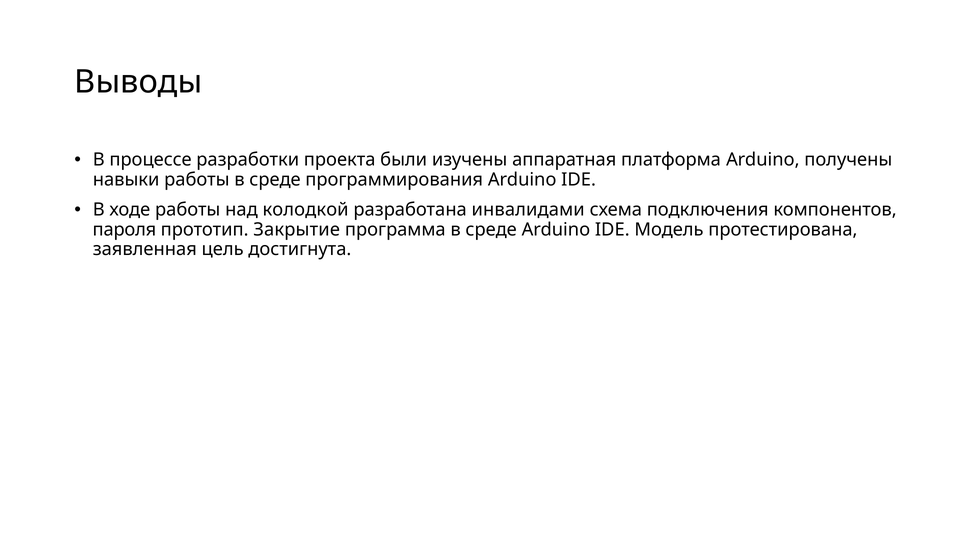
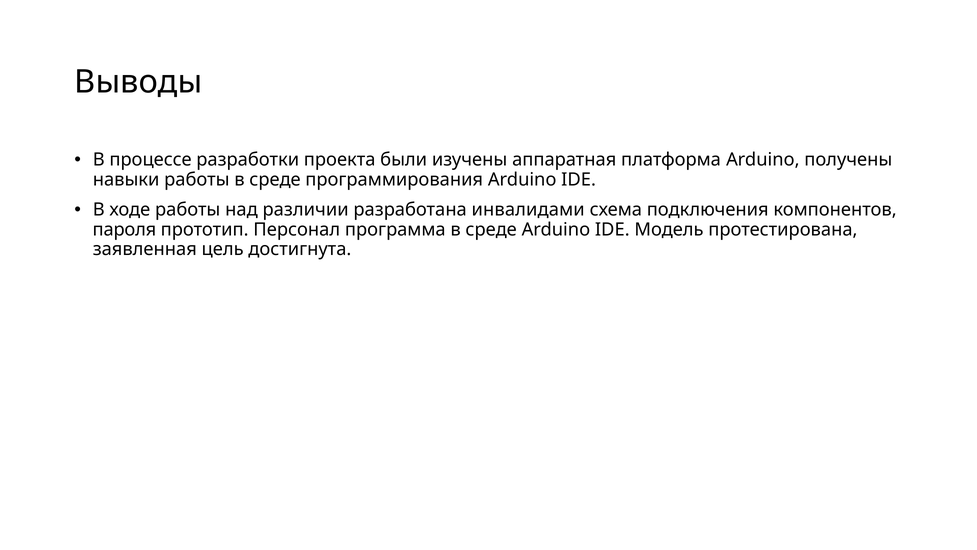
колодкой: колодкой -> различии (306, 210)
Закрытие: Закрытие -> Персонал (297, 229)
